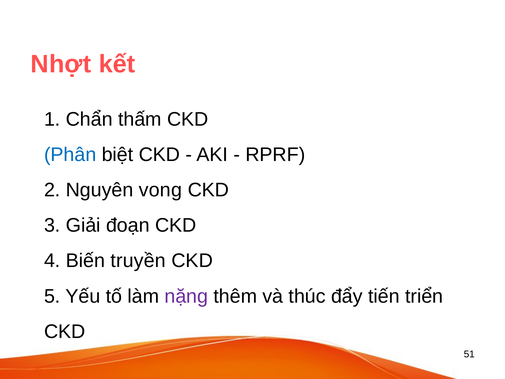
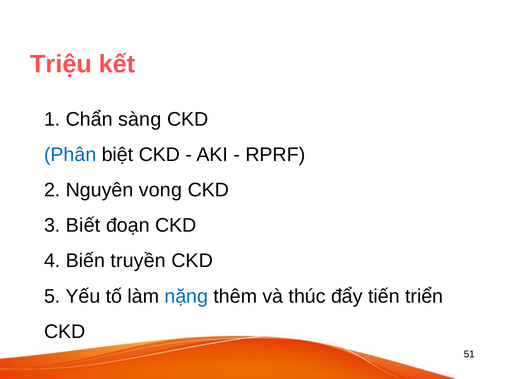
Nhợt: Nhợt -> Triệu (61, 64)
thấm: thấm -> sàng (140, 119)
Giải: Giải -> Biết (83, 225)
nặng colour: purple -> blue (186, 296)
